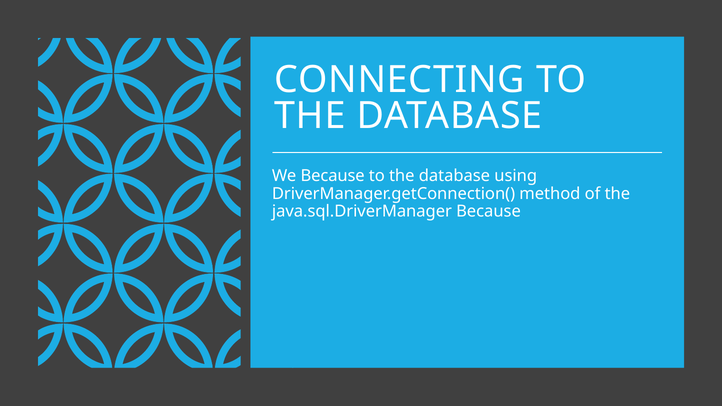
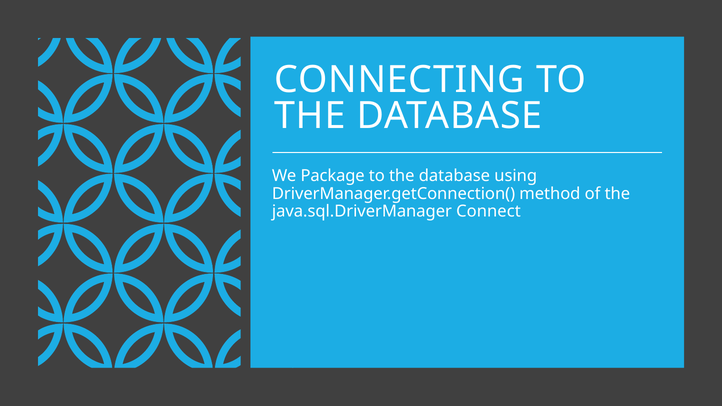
We Because: Because -> Package (333, 176)
java.sql.DriverManager Because: Because -> Connect (488, 211)
